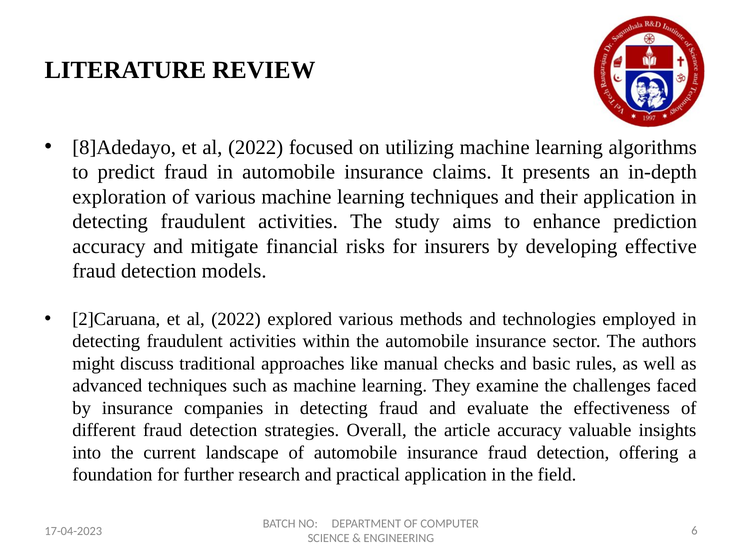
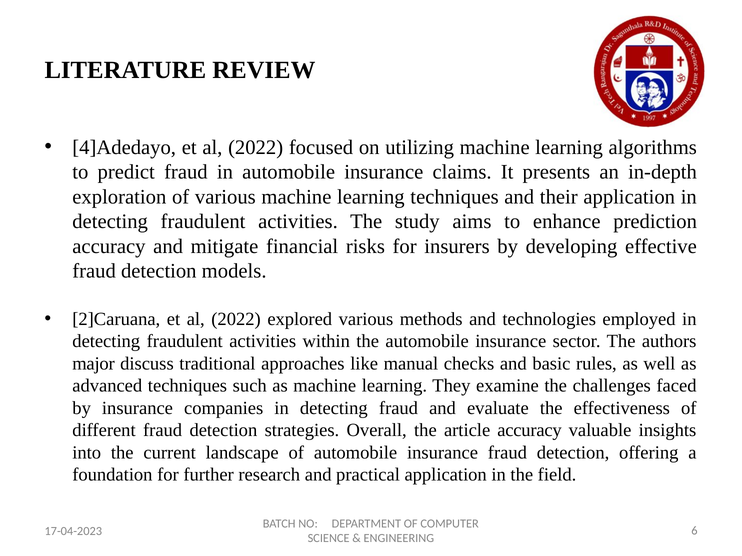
8]Adedayo: 8]Adedayo -> 4]Adedayo (124, 147)
might: might -> major (94, 364)
